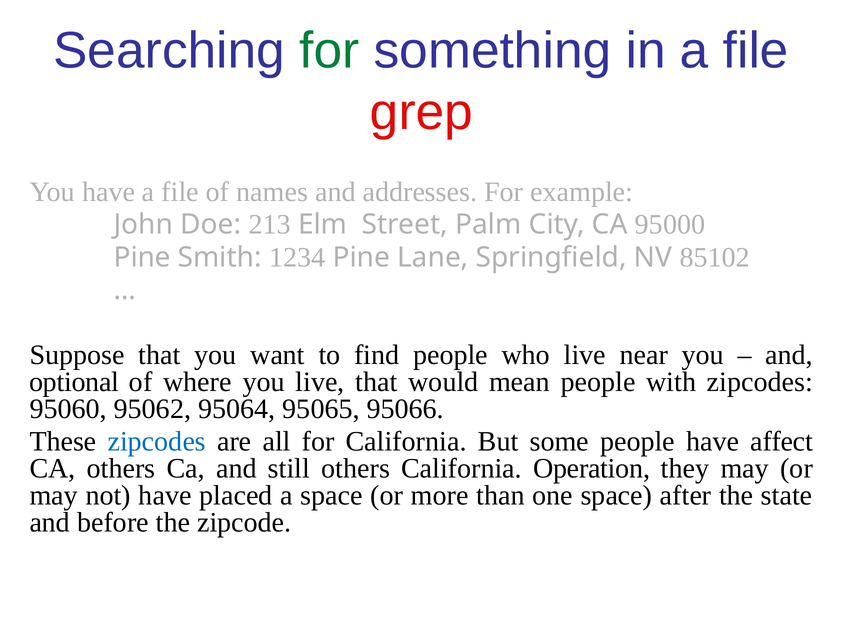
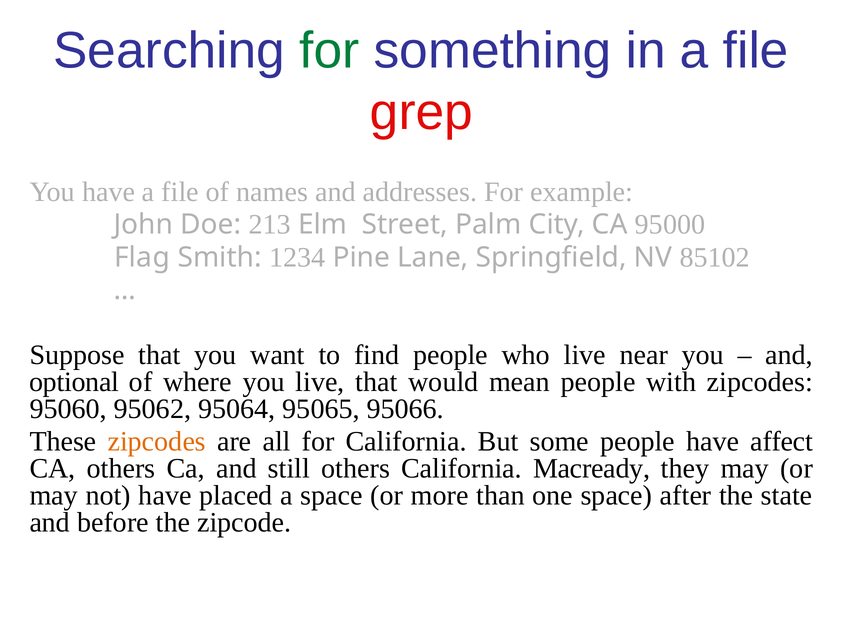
Pine: Pine -> Flag (142, 257)
zipcodes colour: blue -> orange (157, 442)
Operation: Operation -> Macready (592, 469)
